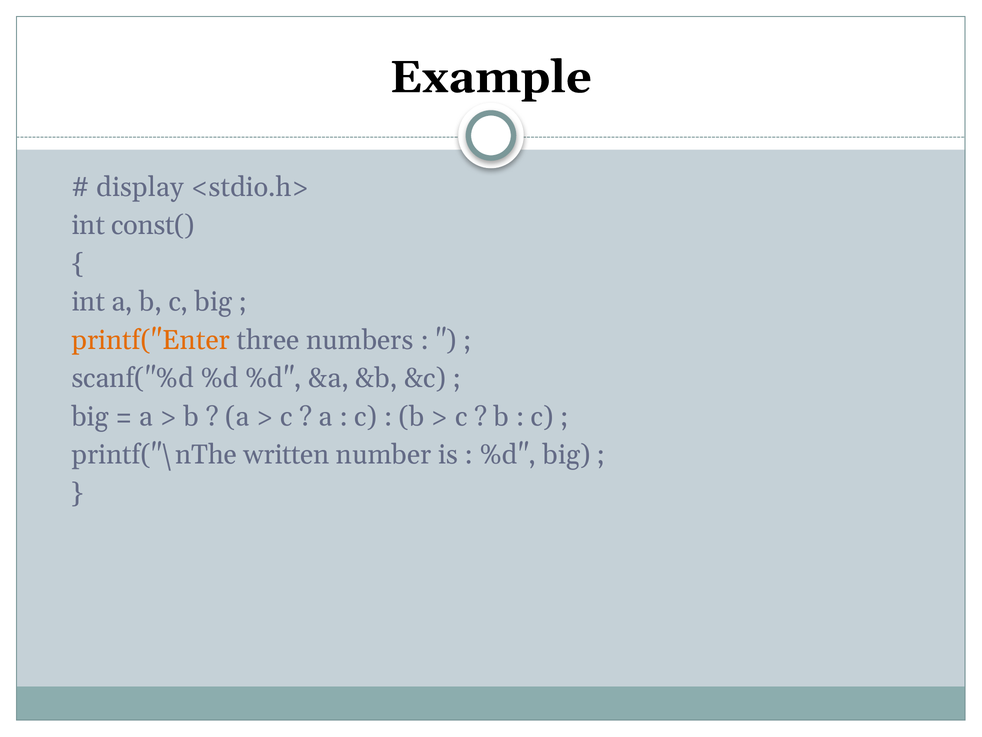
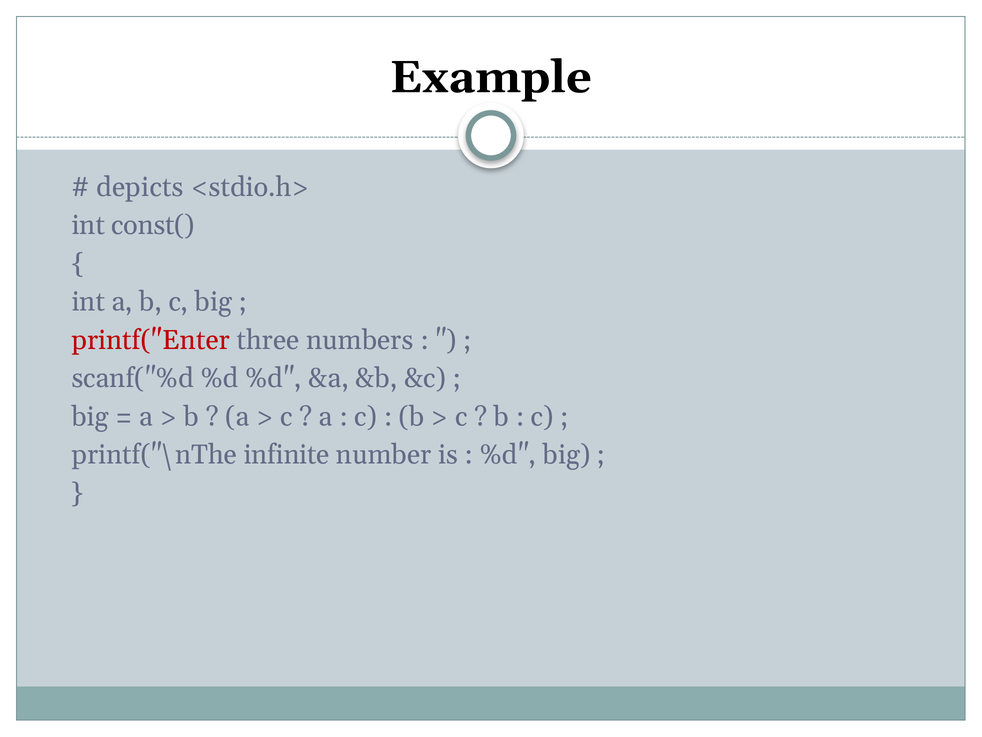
display: display -> depicts (140, 187)
printf("Enter colour: orange -> red (151, 340)
written: written -> infinite (287, 455)
